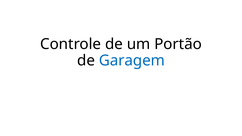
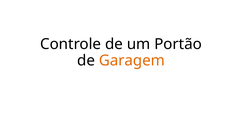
Garagem colour: blue -> orange (132, 60)
